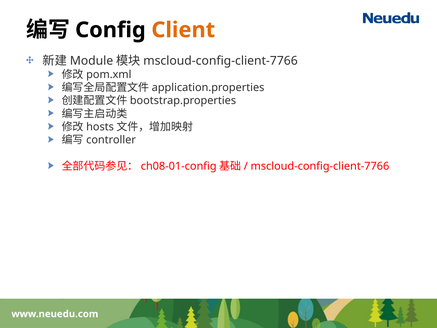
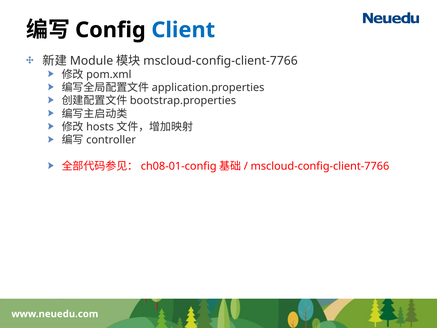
Client colour: orange -> blue (183, 30)
